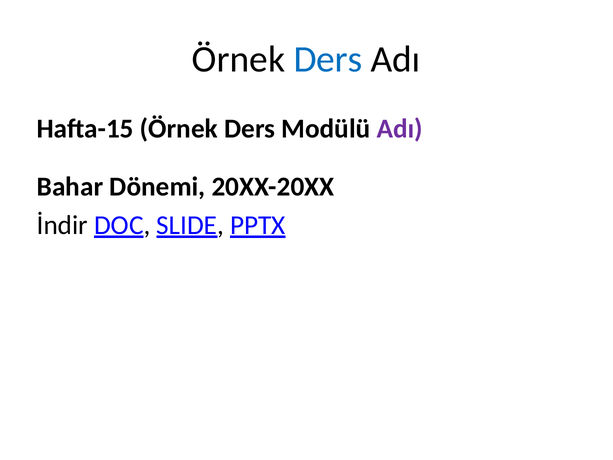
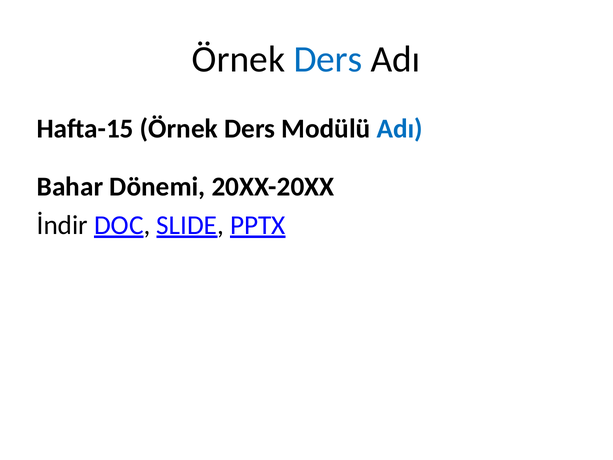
Adı colour: purple -> blue (400, 129)
